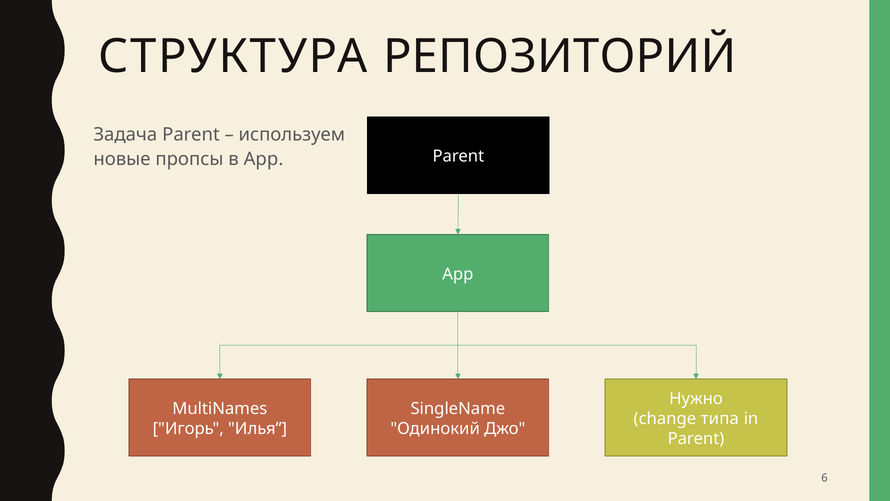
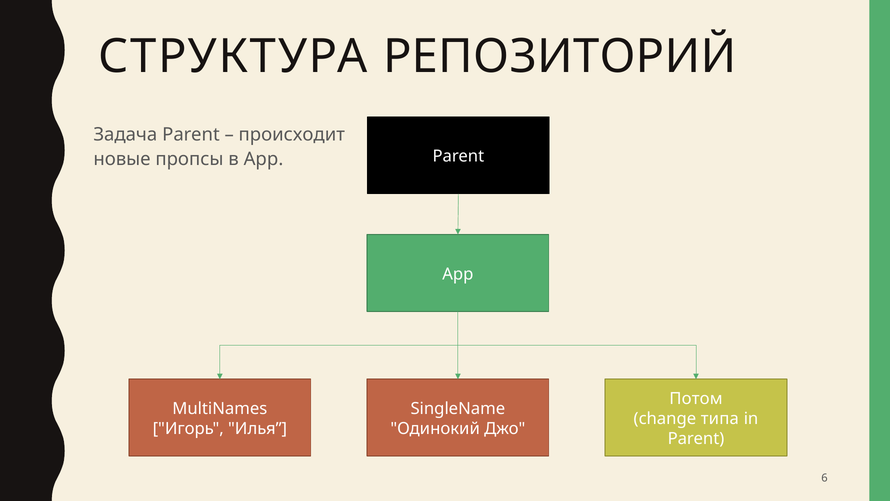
используем: используем -> происходит (292, 135)
Нужно: Нужно -> Потом (696, 399)
